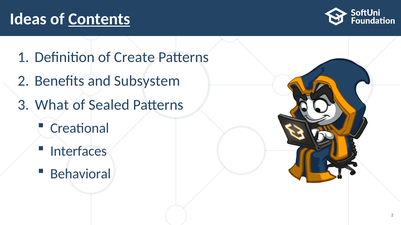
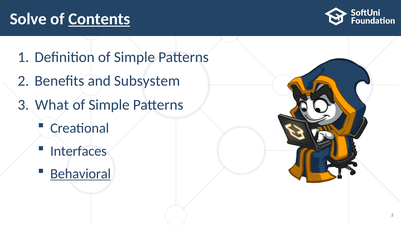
Ideas: Ideas -> Solve (28, 19)
Definition of Create: Create -> Simple (134, 57)
Sealed: Sealed -> Simple (109, 105)
Behavioral underline: none -> present (81, 174)
